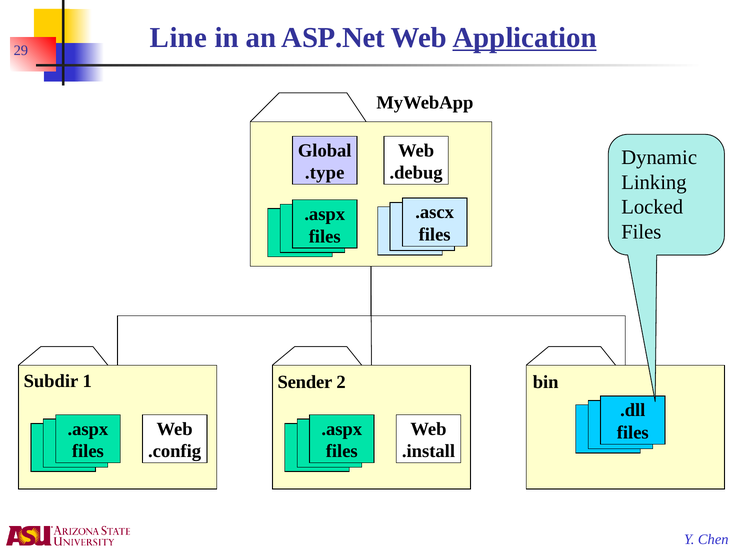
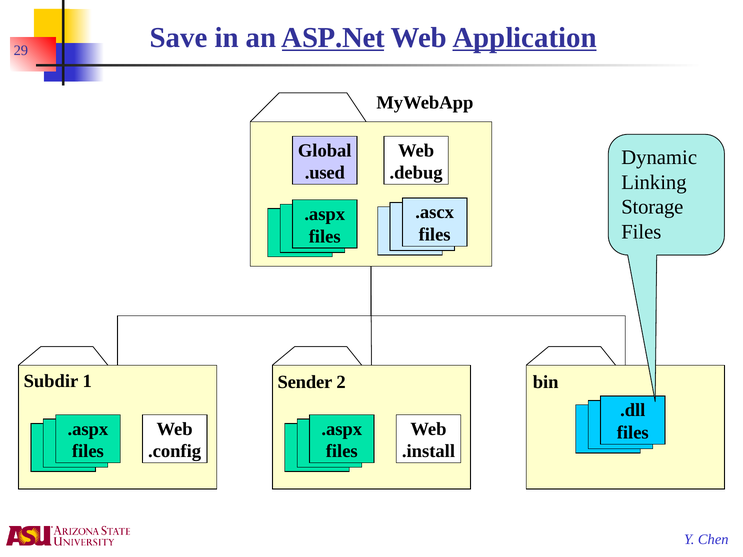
Line: Line -> Save (179, 38)
ASP.Net underline: none -> present (333, 38)
.type: .type -> .used (325, 173)
Locked: Locked -> Storage (652, 207)
